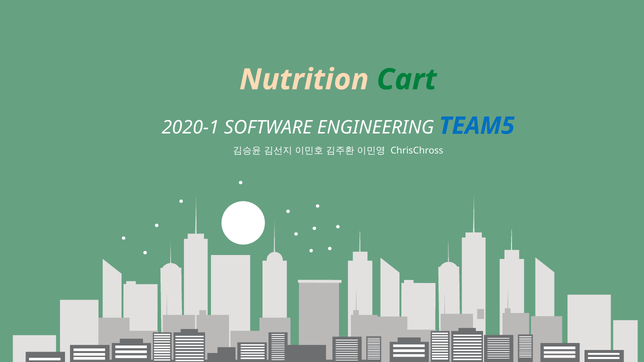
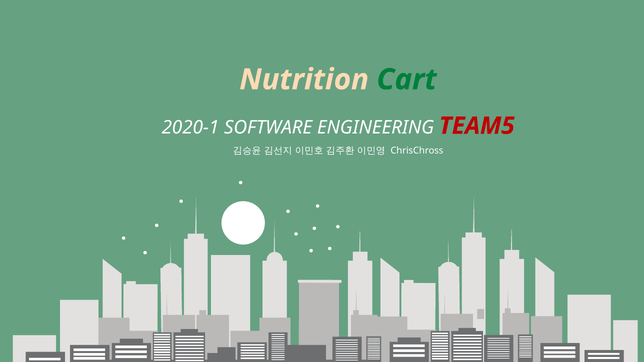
TEAM5 colour: blue -> red (477, 126)
